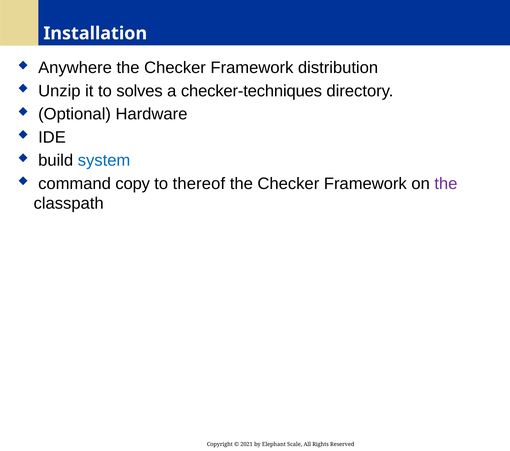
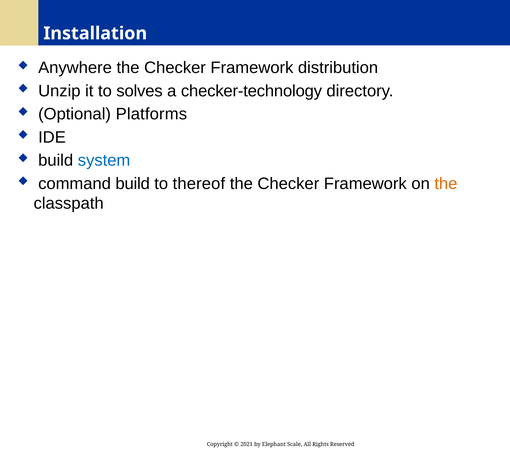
checker-techniques: checker-techniques -> checker-technology (251, 91)
Hardware: Hardware -> Platforms (151, 114)
command copy: copy -> build (133, 184)
the colour: purple -> orange (446, 184)
